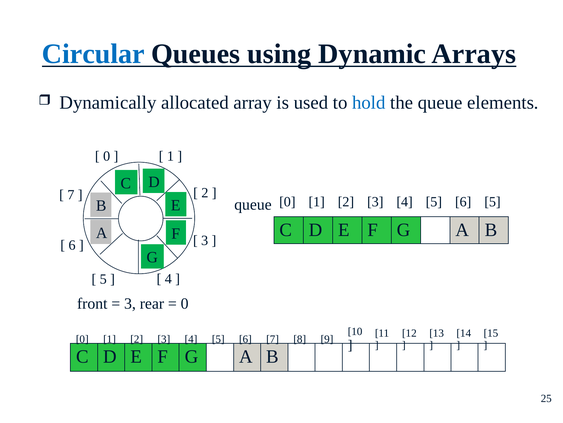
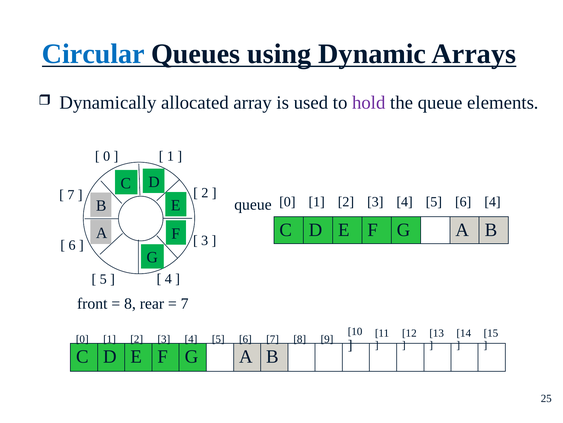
hold colour: blue -> purple (369, 103)
6 5: 5 -> 4 (493, 201)
3: 3 -> 8 (130, 303)
0: 0 -> 7 (185, 303)
